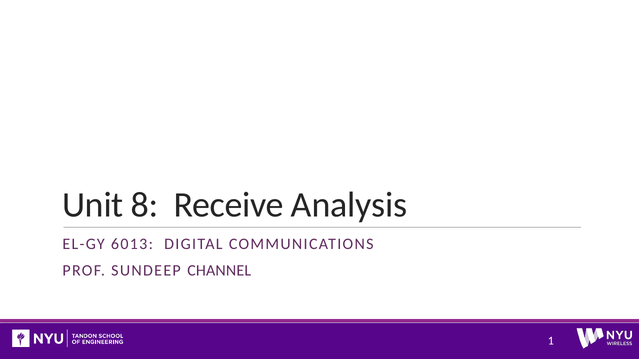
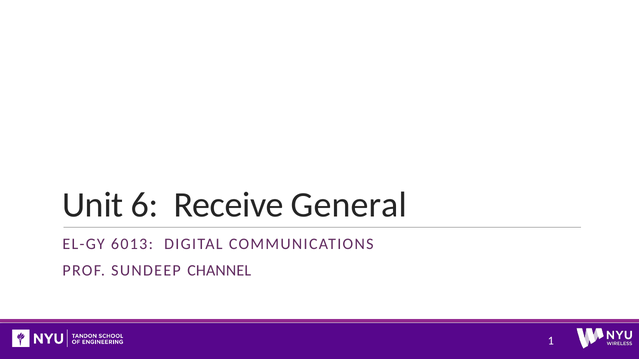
8: 8 -> 6 (145, 205)
Analysis: Analysis -> General (349, 205)
